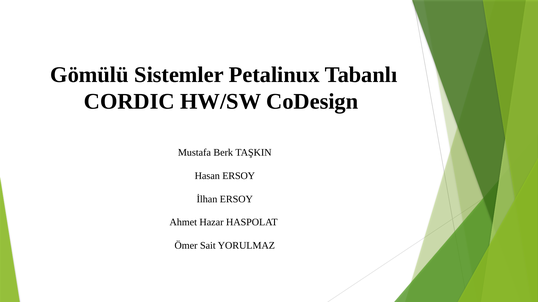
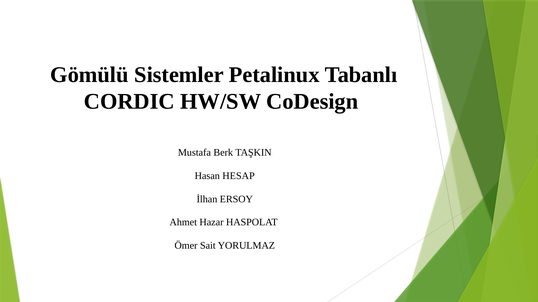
Hasan ERSOY: ERSOY -> HESAP (239, 176)
